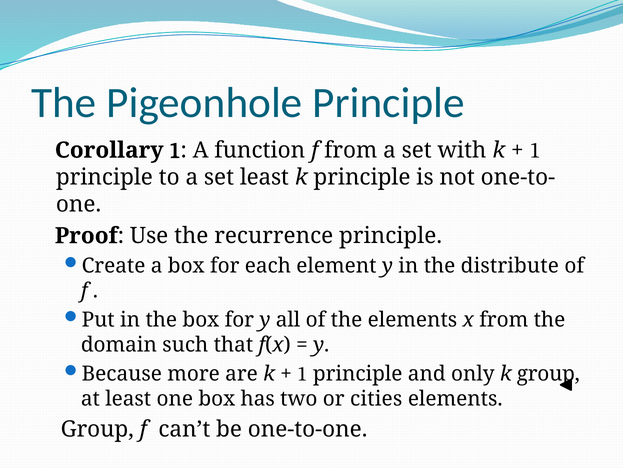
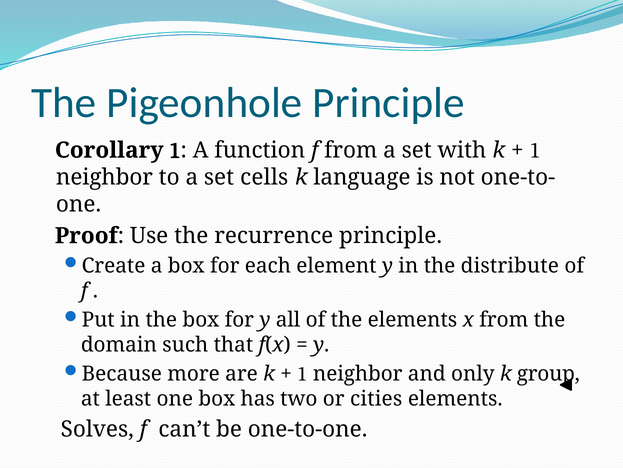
principle: principle -> neighbor (104, 177)
set least: least -> cells (264, 177)
k principle: principle -> language (362, 177)
principle: principle -> neighbor (358, 373)
Group: Group -> Solves (97, 429)
